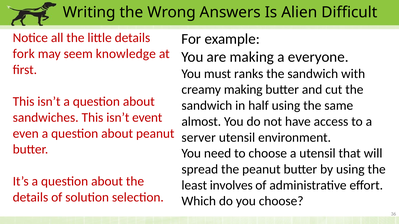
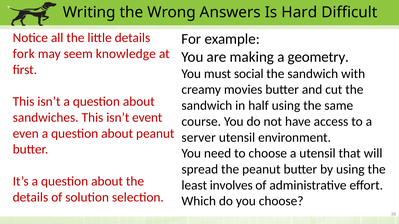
Alien: Alien -> Hard (299, 12)
everyone: everyone -> geometry (318, 57)
ranks: ranks -> social (249, 74)
creamy making: making -> movies (243, 90)
almost: almost -> course (201, 122)
